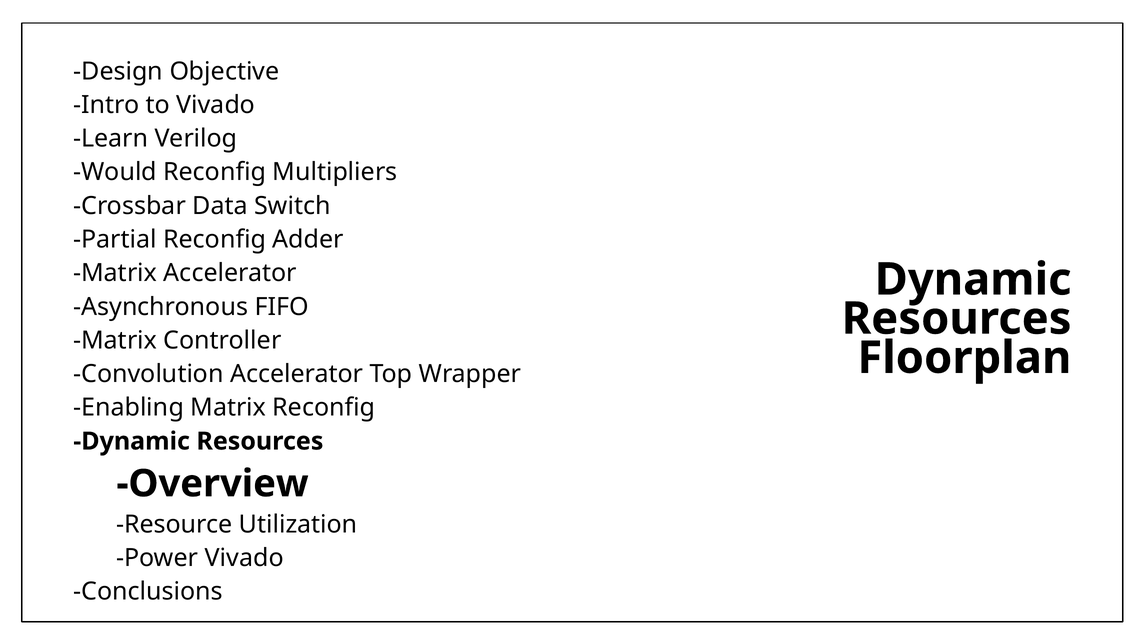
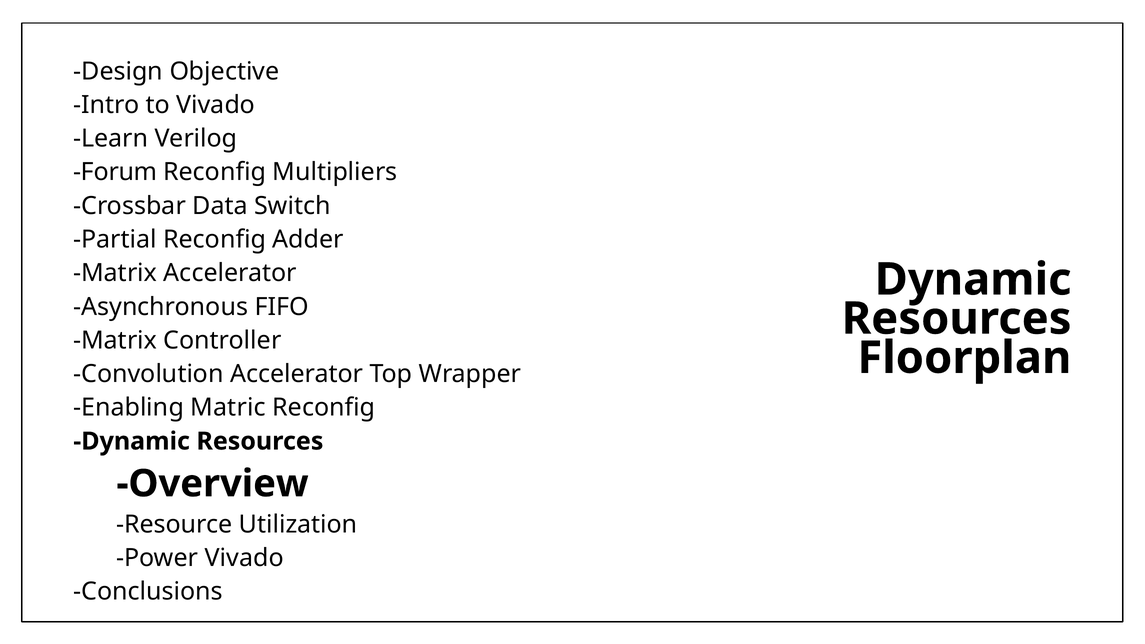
Would: Would -> Forum (115, 172)
Enabling Matrix: Matrix -> Matric (228, 408)
